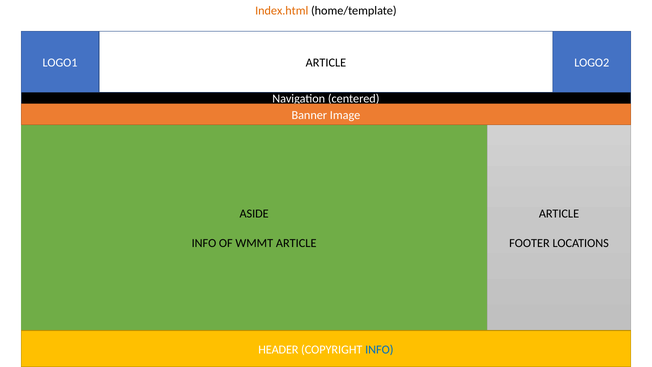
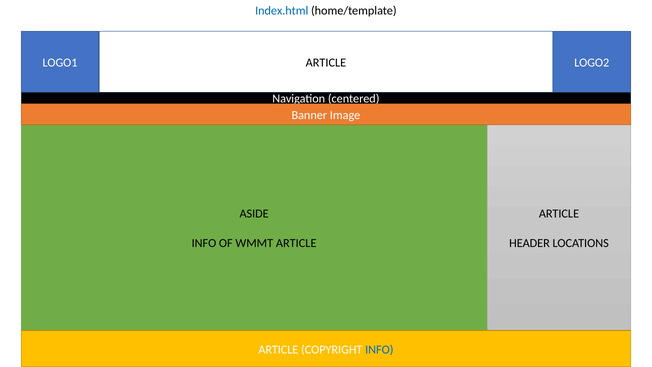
Index.html colour: orange -> blue (282, 11)
FOOTER: FOOTER -> HEADER (529, 243)
HEADER: HEADER -> ARTICLE (278, 349)
